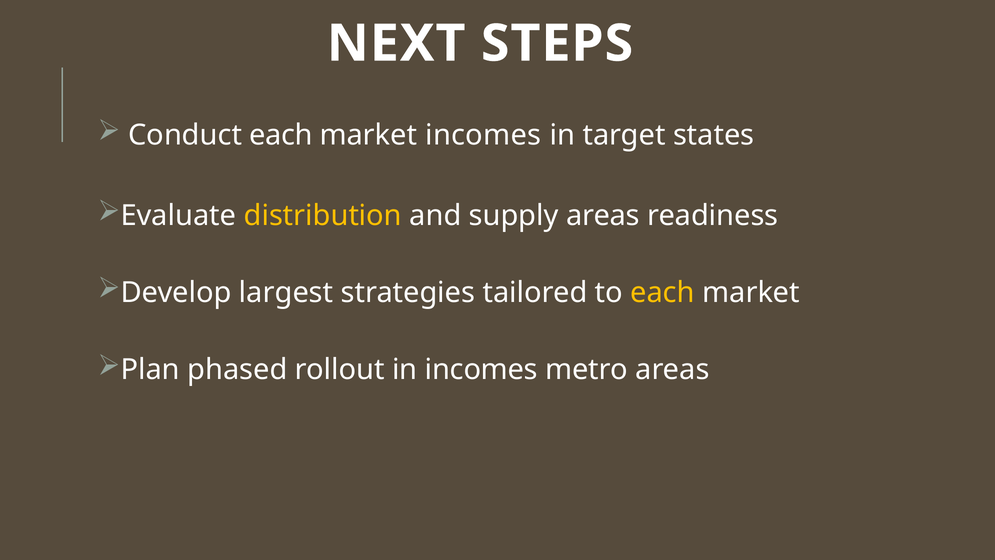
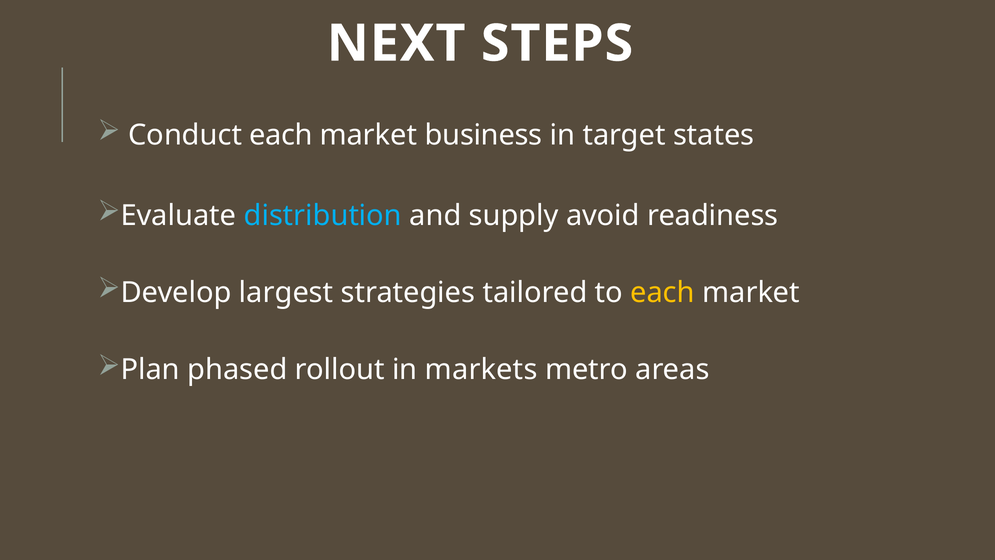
market incomes: incomes -> business (484, 135)
distribution colour: yellow -> light blue (323, 215)
supply areas: areas -> avoid (603, 215)
in incomes: incomes -> markets (481, 370)
